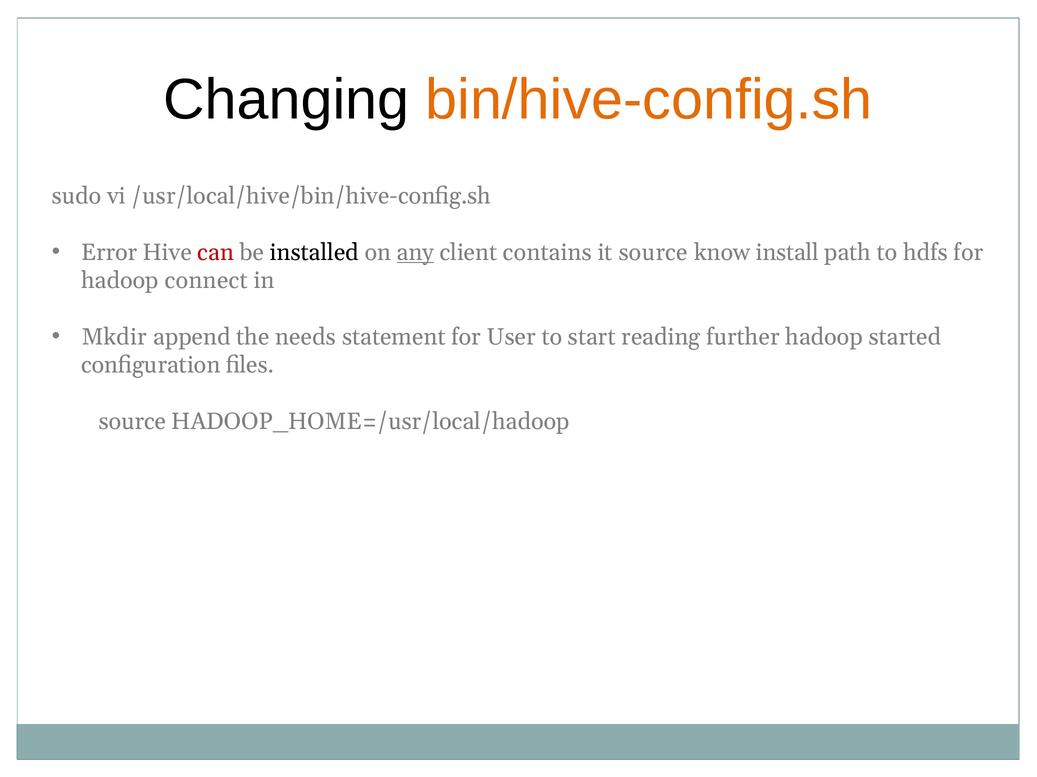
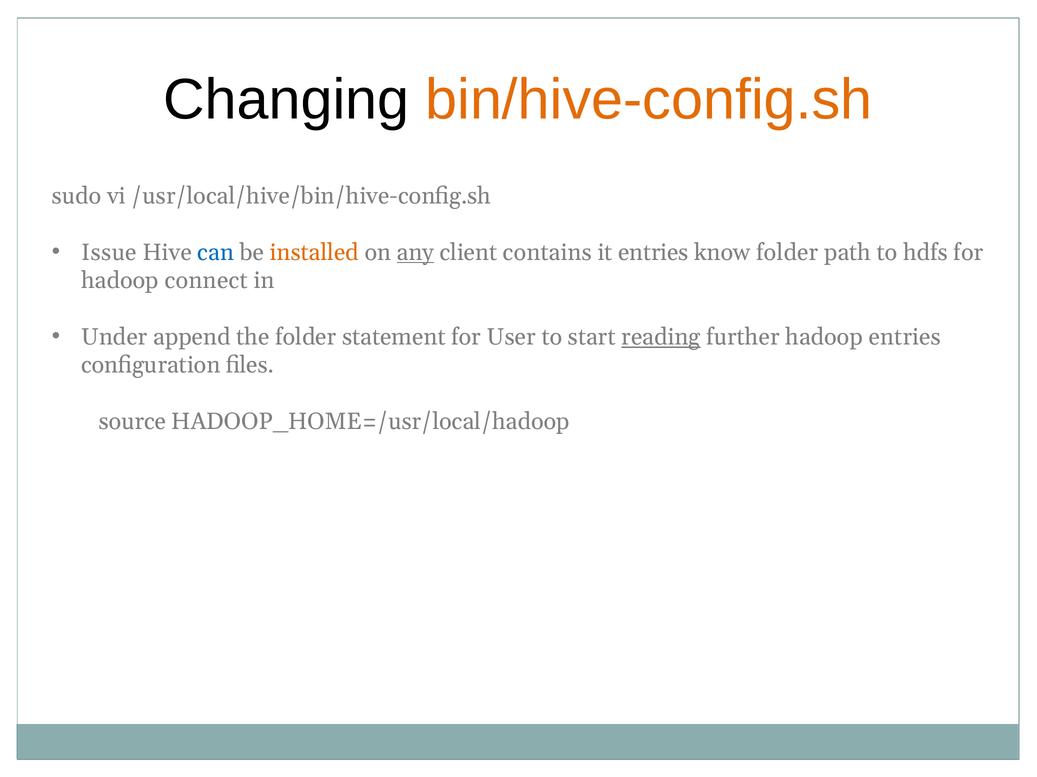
Error: Error -> Issue (109, 253)
can colour: red -> blue (216, 253)
installed colour: black -> orange (314, 253)
it source: source -> entries (653, 253)
know install: install -> folder (787, 253)
Mkdir: Mkdir -> Under (114, 337)
the needs: needs -> folder (306, 337)
reading underline: none -> present (661, 337)
hadoop started: started -> entries (905, 337)
